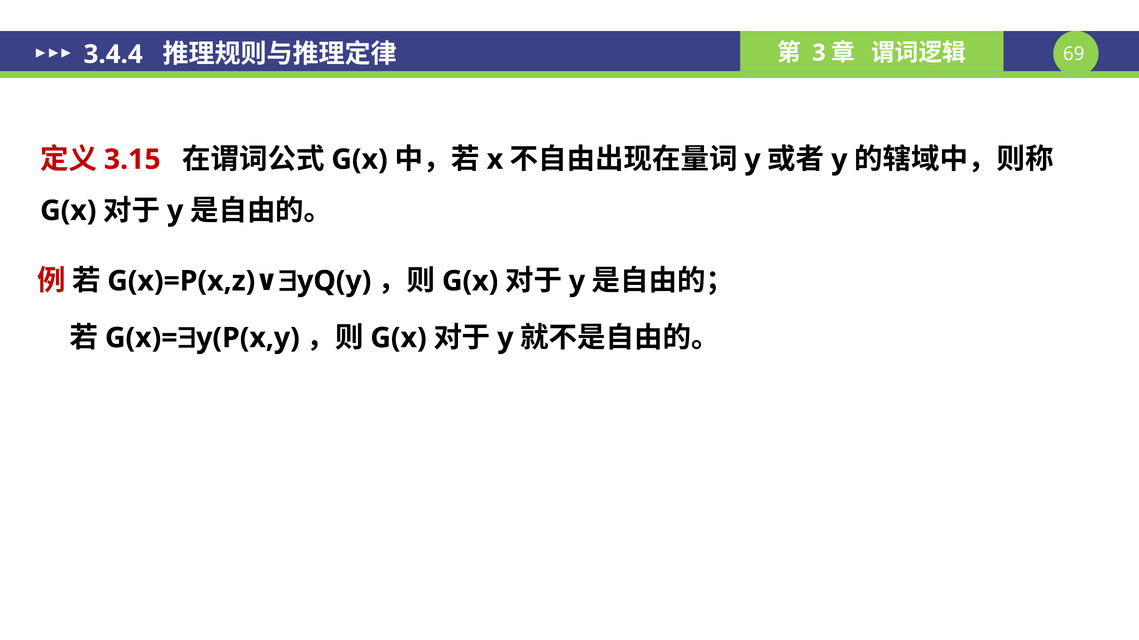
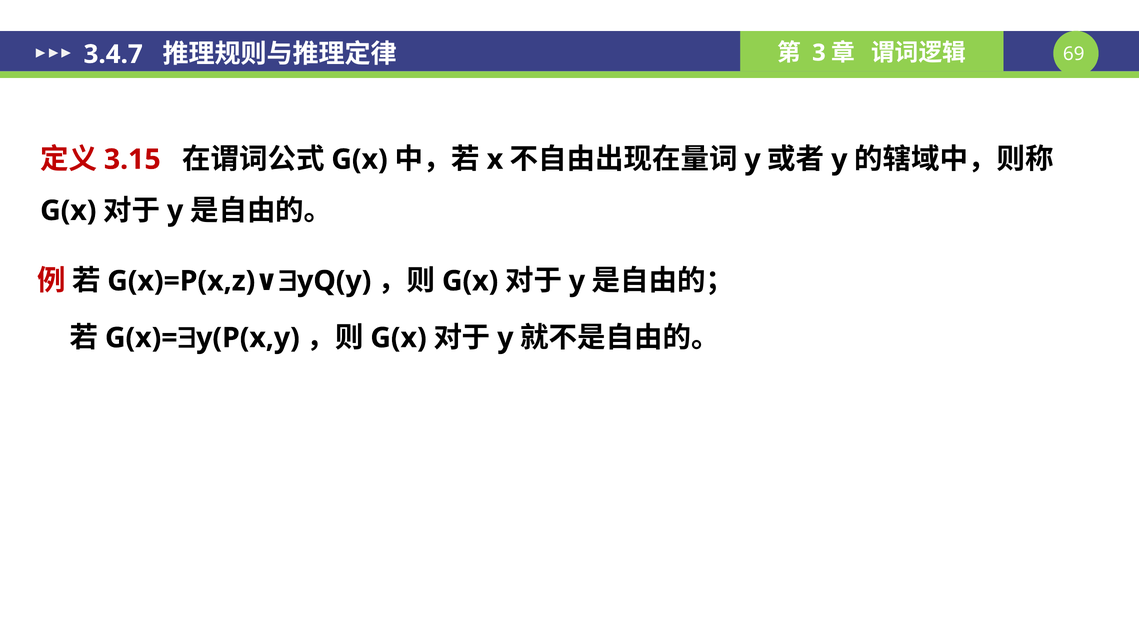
3.4.4: 3.4.4 -> 3.4.7 (113, 54)
